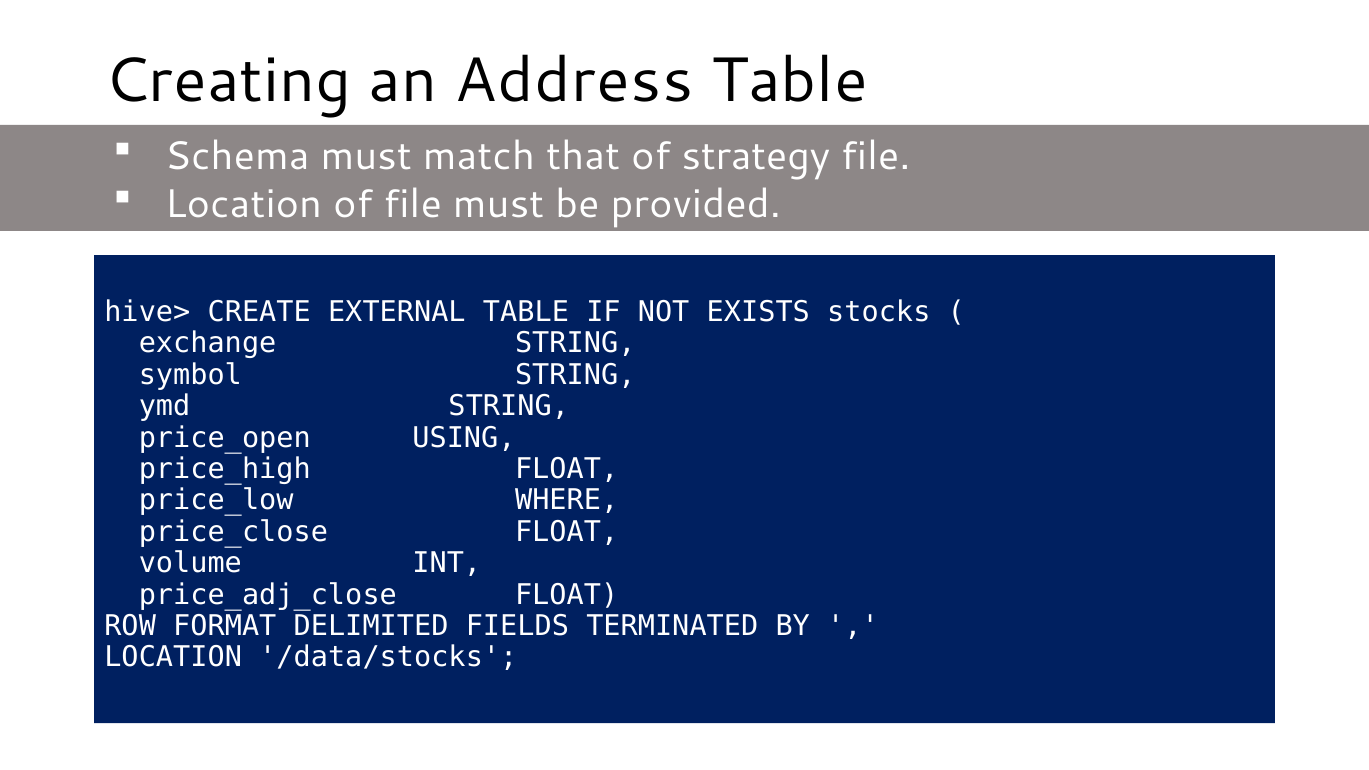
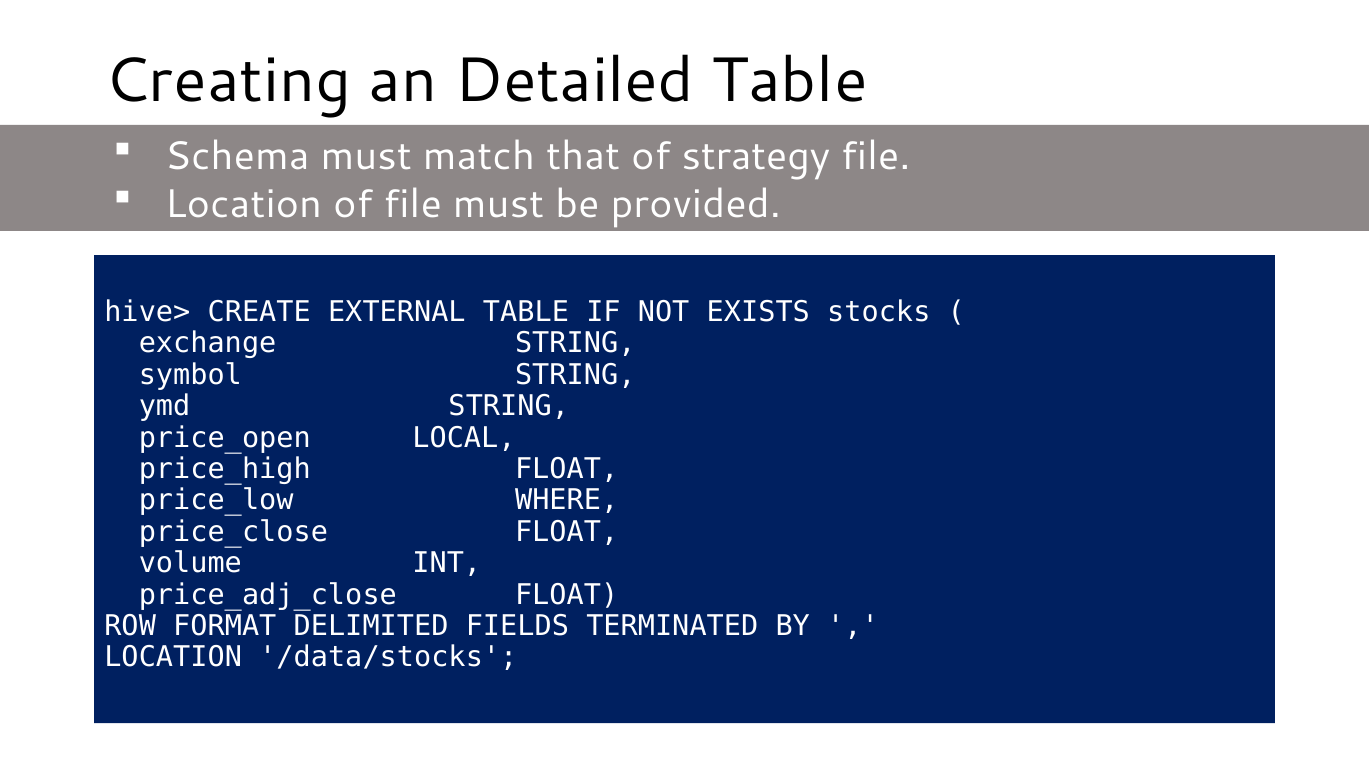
Address: Address -> Detailed (574, 81)
USING: USING -> LOCAL (464, 438)
